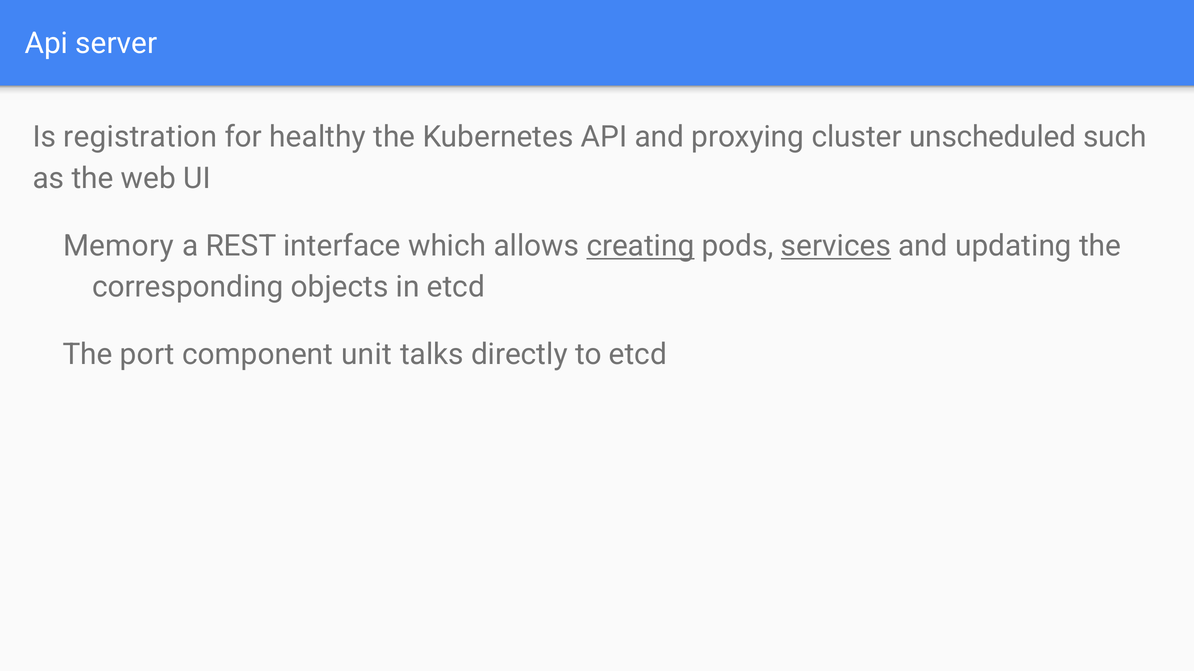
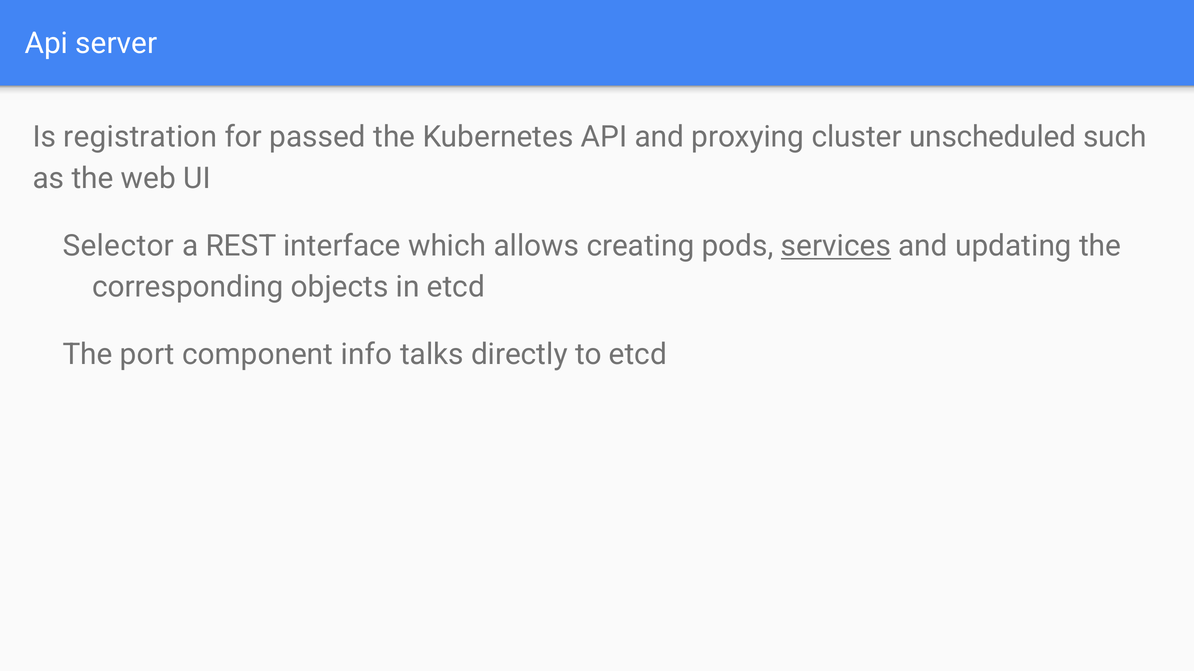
healthy: healthy -> passed (318, 137)
Memory: Memory -> Selector (118, 246)
creating underline: present -> none (640, 246)
unit: unit -> info (367, 355)
